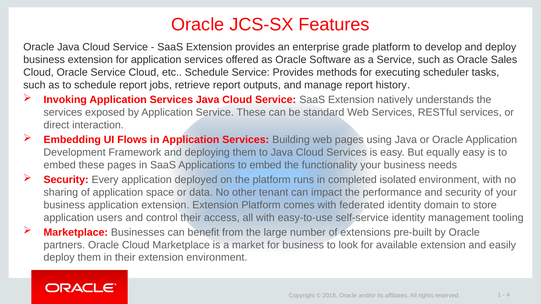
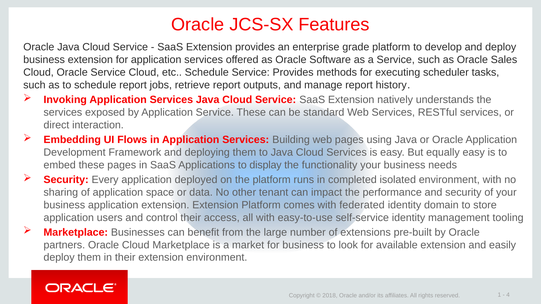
Applications to embed: embed -> display (266, 165)
